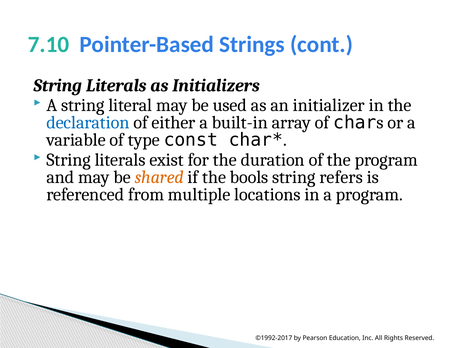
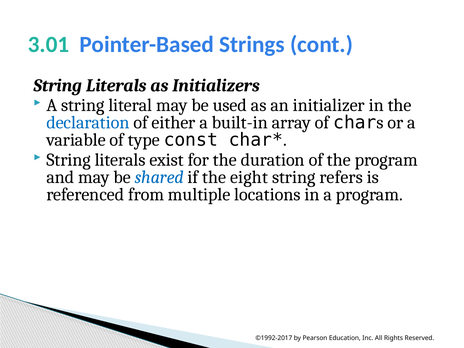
7.10: 7.10 -> 3.01 (48, 45)
shared colour: orange -> blue (159, 177)
bools: bools -> eight (249, 177)
